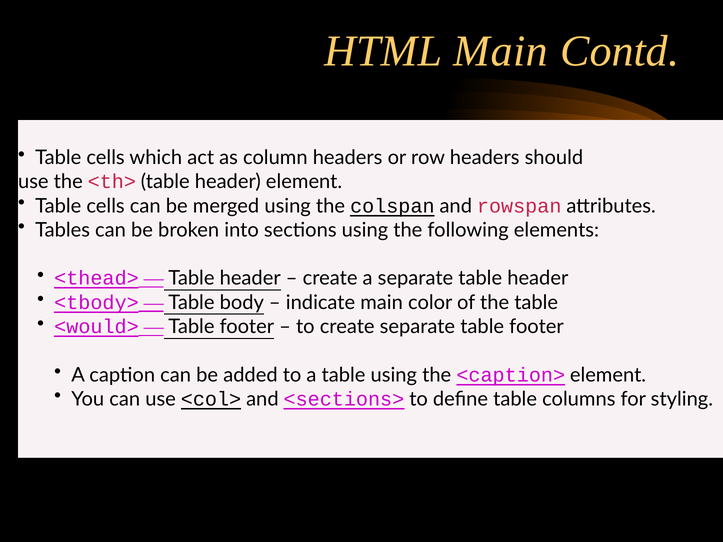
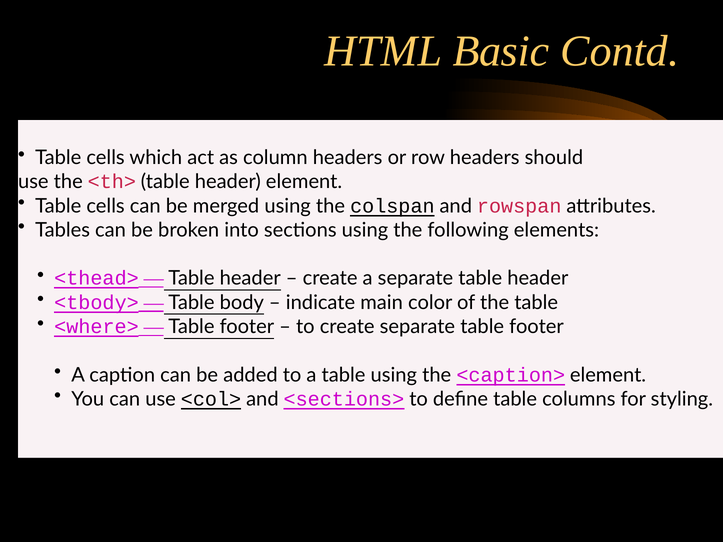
HTML Main: Main -> Basic (501, 51)
<would>: <would> -> <where> (96, 327)
